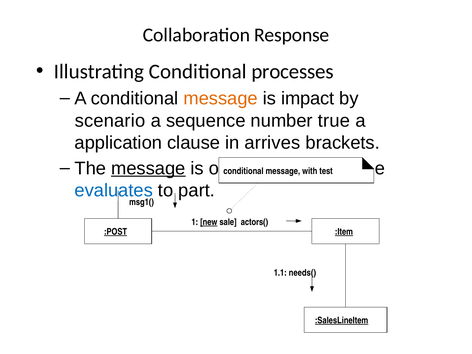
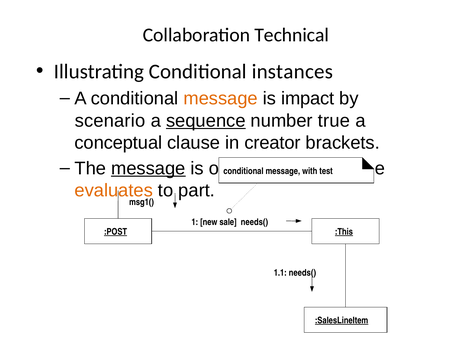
Response: Response -> Technical (292, 35)
processes: processes -> instances (292, 71)
sequence underline: none -> present (206, 121)
application: application -> conceptual (118, 143)
arrives: arrives -> creator (273, 143)
evaluates colour: blue -> orange (114, 190)
new underline: present -> none (209, 222)
sale actors(: actors( -> needs( (254, 222)
:Item: :Item -> :This (344, 232)
